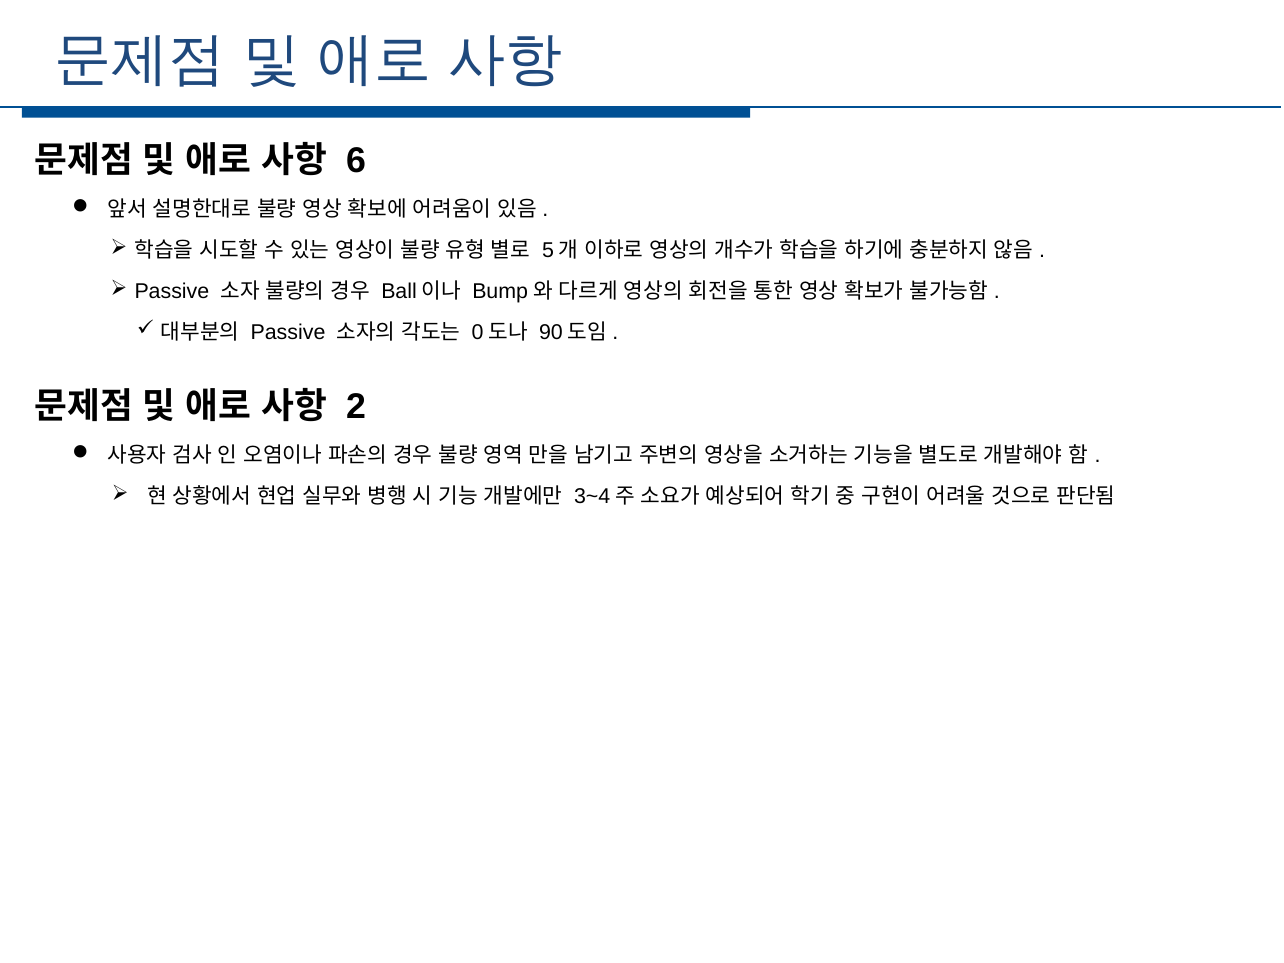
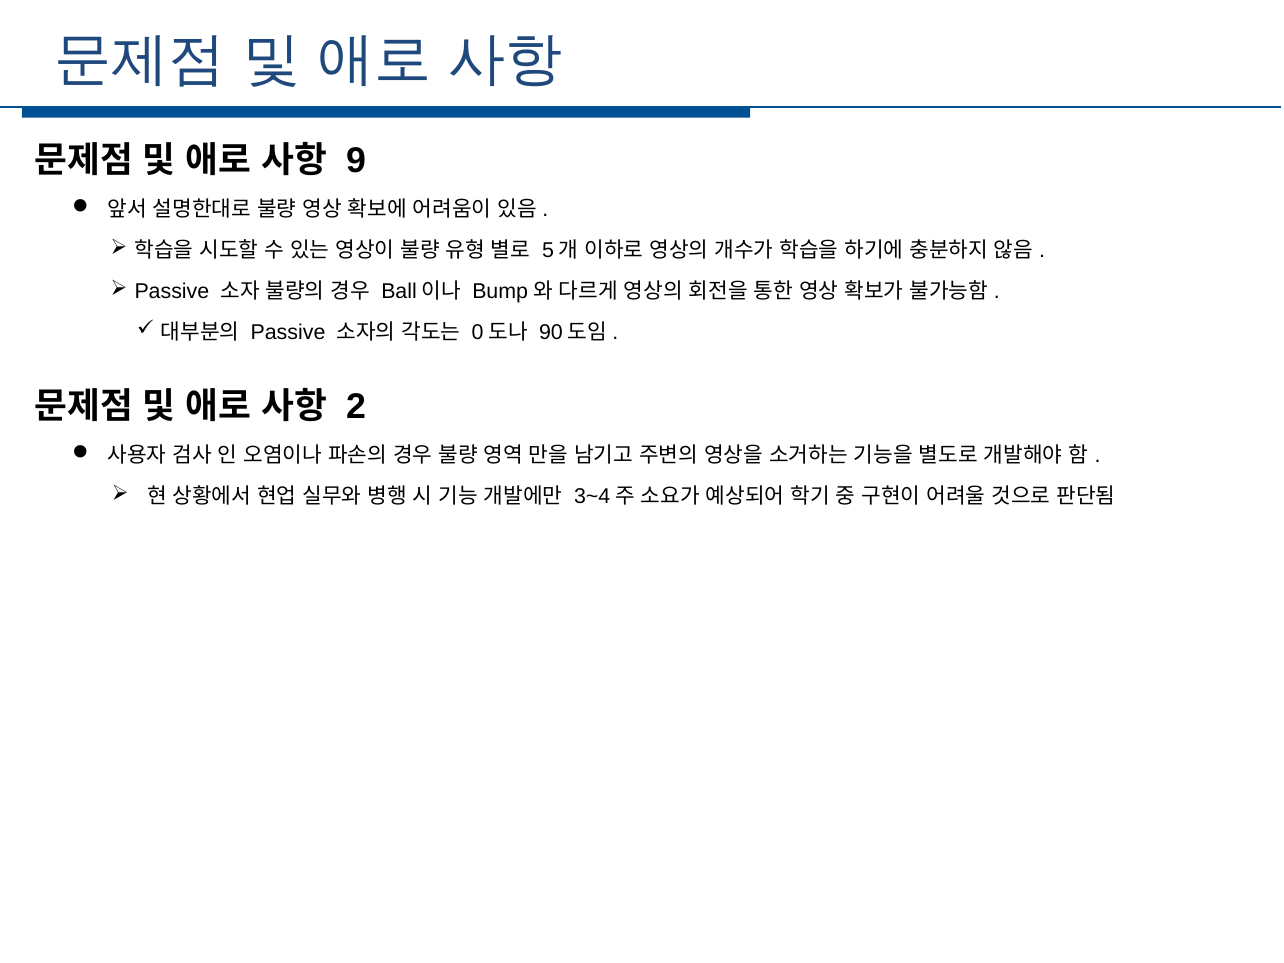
6: 6 -> 9 (356, 161)
